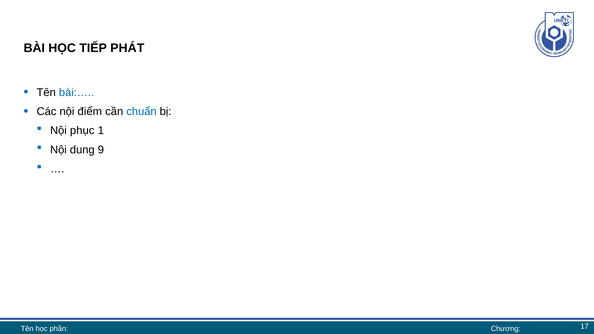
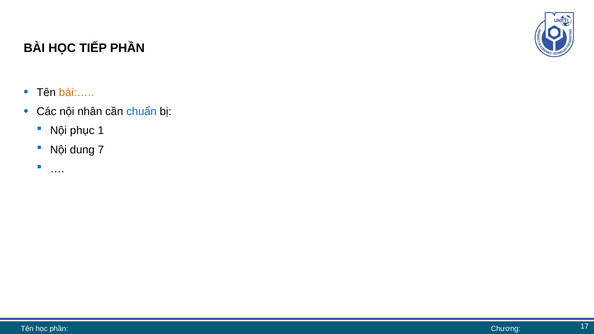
TIẾP PHÁT: PHÁT -> PHẦN (127, 48)
bài:… colour: blue -> orange (77, 92)
điểm: điểm -> nhân (90, 112)
9: 9 -> 7 (101, 150)
